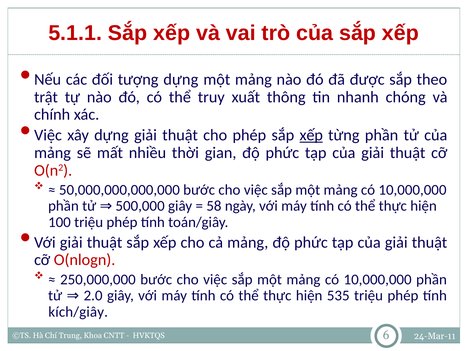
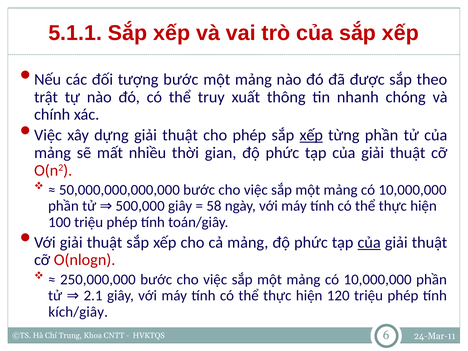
tượng dựng: dựng -> bước (181, 79)
của underline: none -> present (369, 242)
2.0: 2.0 -> 2.1 (93, 296)
535: 535 -> 120 (338, 296)
